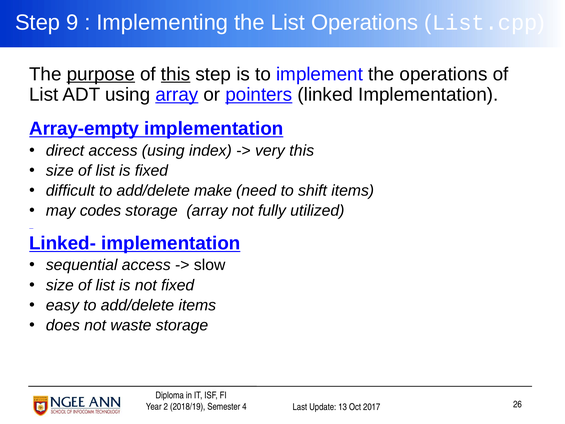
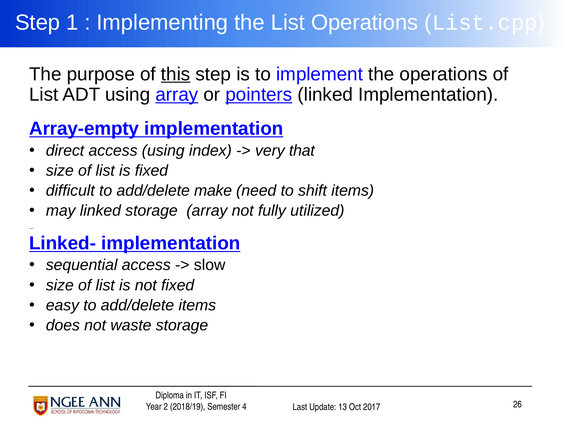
9: 9 -> 1 (72, 23)
purpose underline: present -> none (101, 74)
very this: this -> that (302, 150)
may codes: codes -> linked (100, 211)
